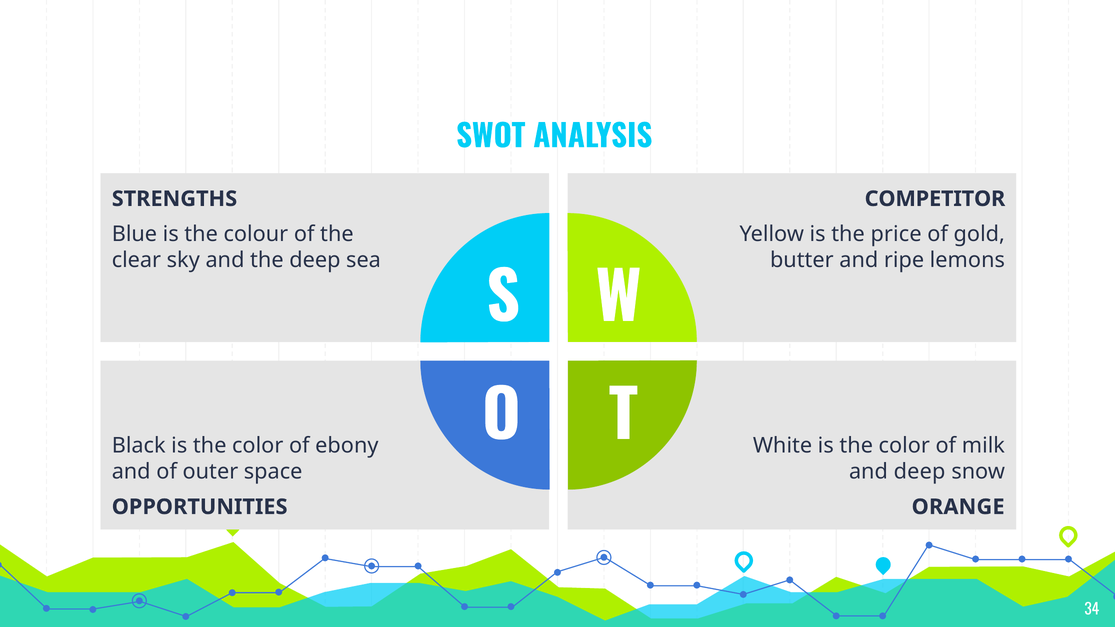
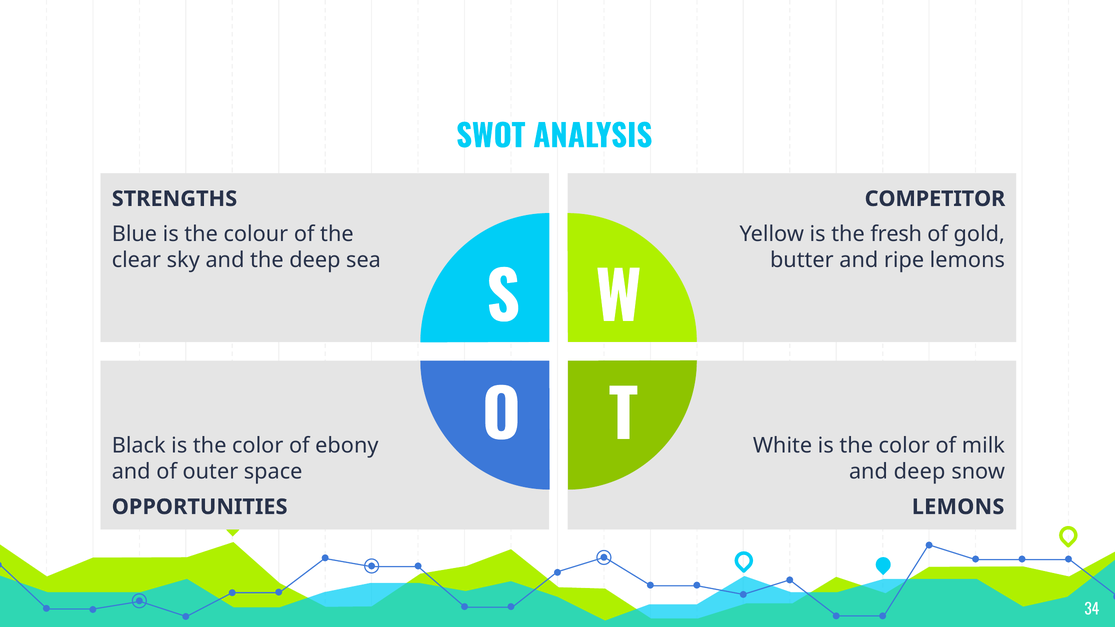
price: price -> fresh (896, 234)
ORANGE: ORANGE -> LEMONS (958, 507)
